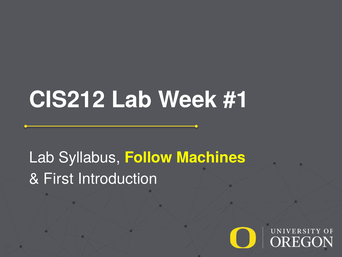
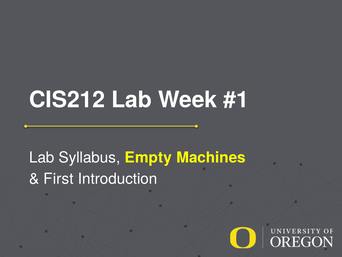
Follow: Follow -> Empty (148, 157)
